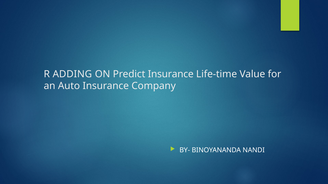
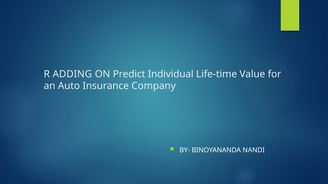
Predict Insurance: Insurance -> Individual (171, 74)
